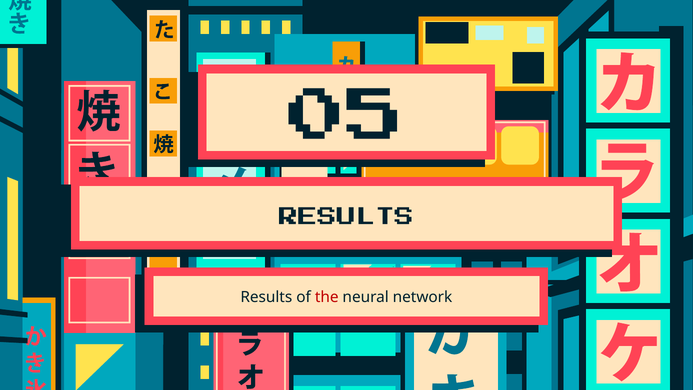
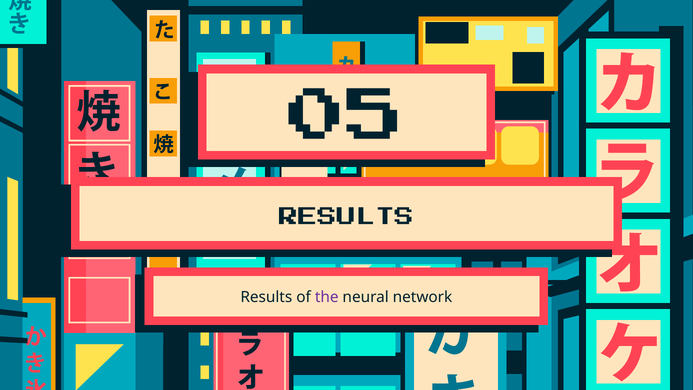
the colour: red -> purple (327, 297)
